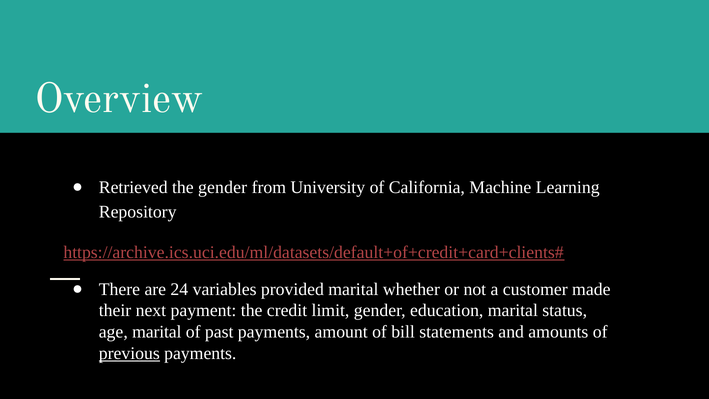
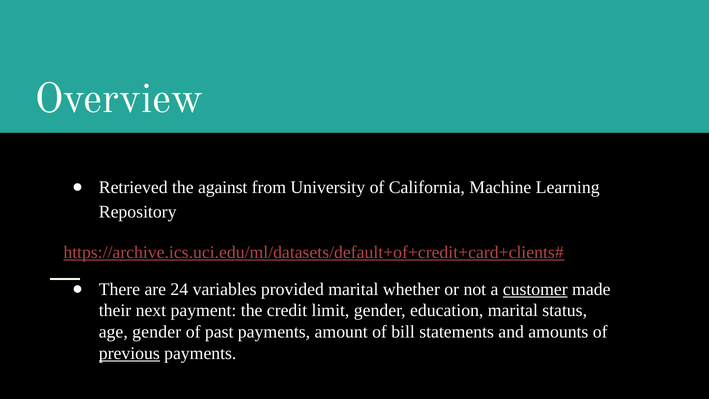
the gender: gender -> against (223, 188)
customer underline: none -> present (535, 289)
age marital: marital -> gender (157, 332)
